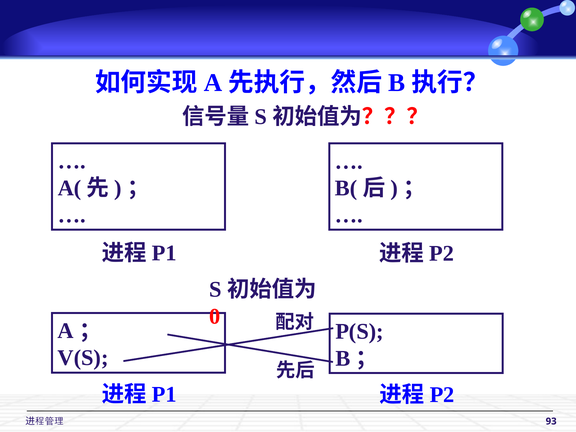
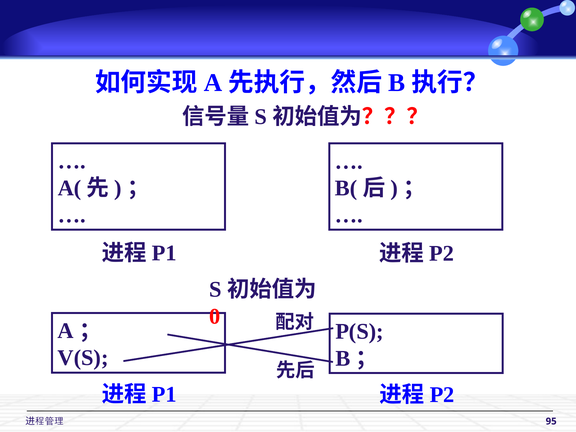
93: 93 -> 95 (551, 421)
